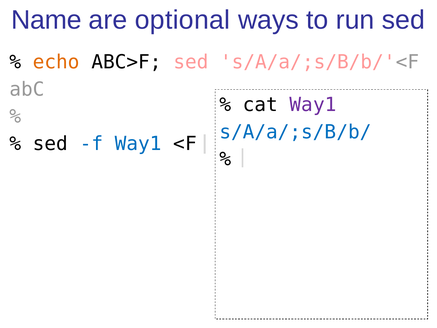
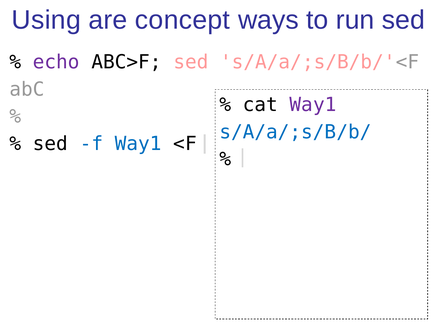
Name: Name -> Using (46, 20)
optional: optional -> concept (183, 20)
echo colour: orange -> purple (56, 62)
